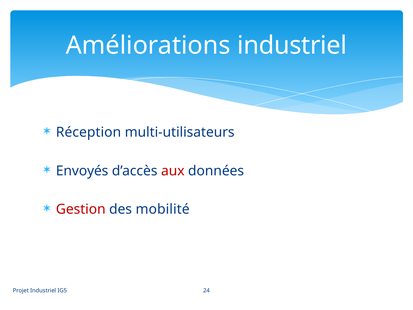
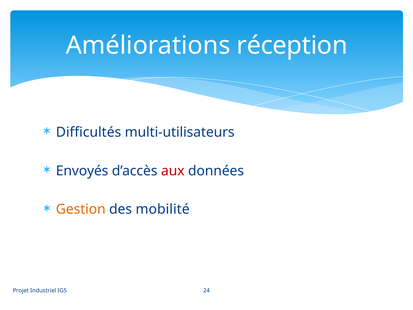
Améliorations industriel: industriel -> réception (292, 45)
Réception: Réception -> Difficultés (89, 132)
Gestion colour: red -> orange (81, 209)
